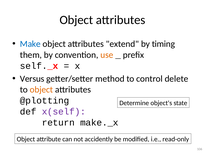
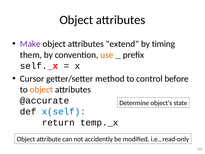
Make colour: blue -> purple (30, 44)
Versus: Versus -> Cursor (32, 79)
delete: delete -> before (177, 79)
@plotting: @plotting -> @accurate (45, 100)
x(self colour: purple -> blue (64, 111)
make._x: make._x -> temp._x (99, 122)
